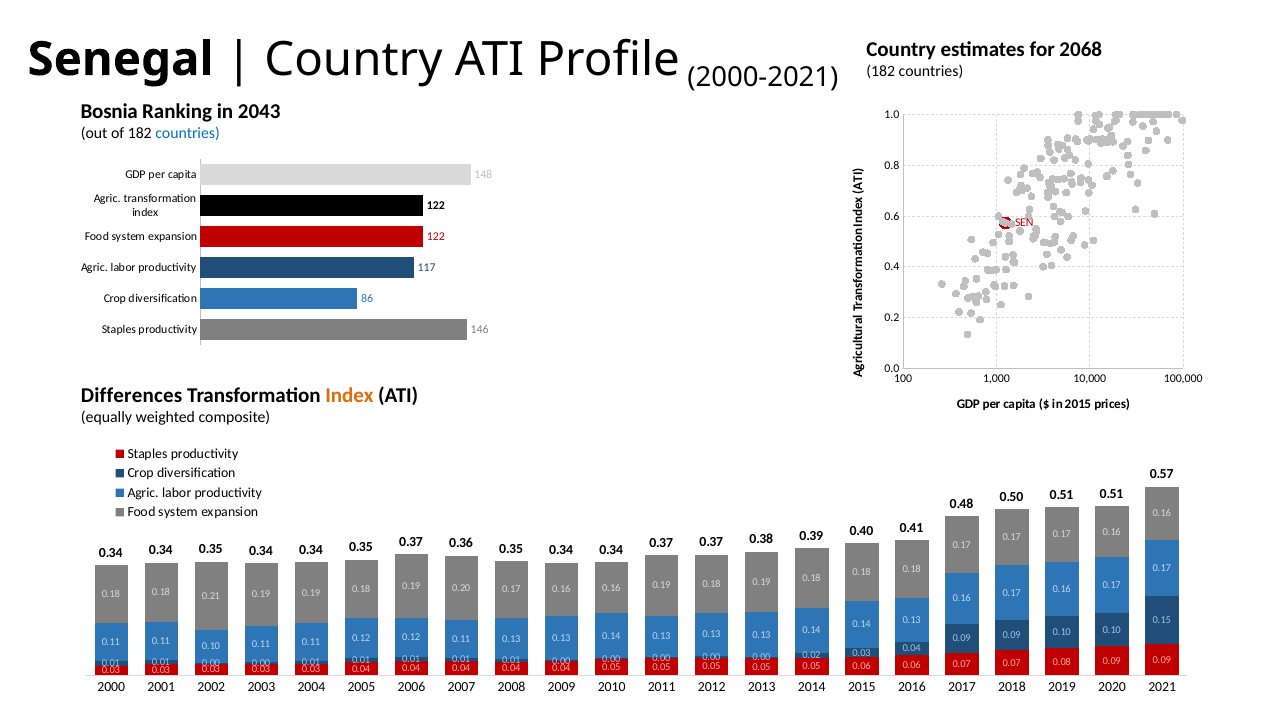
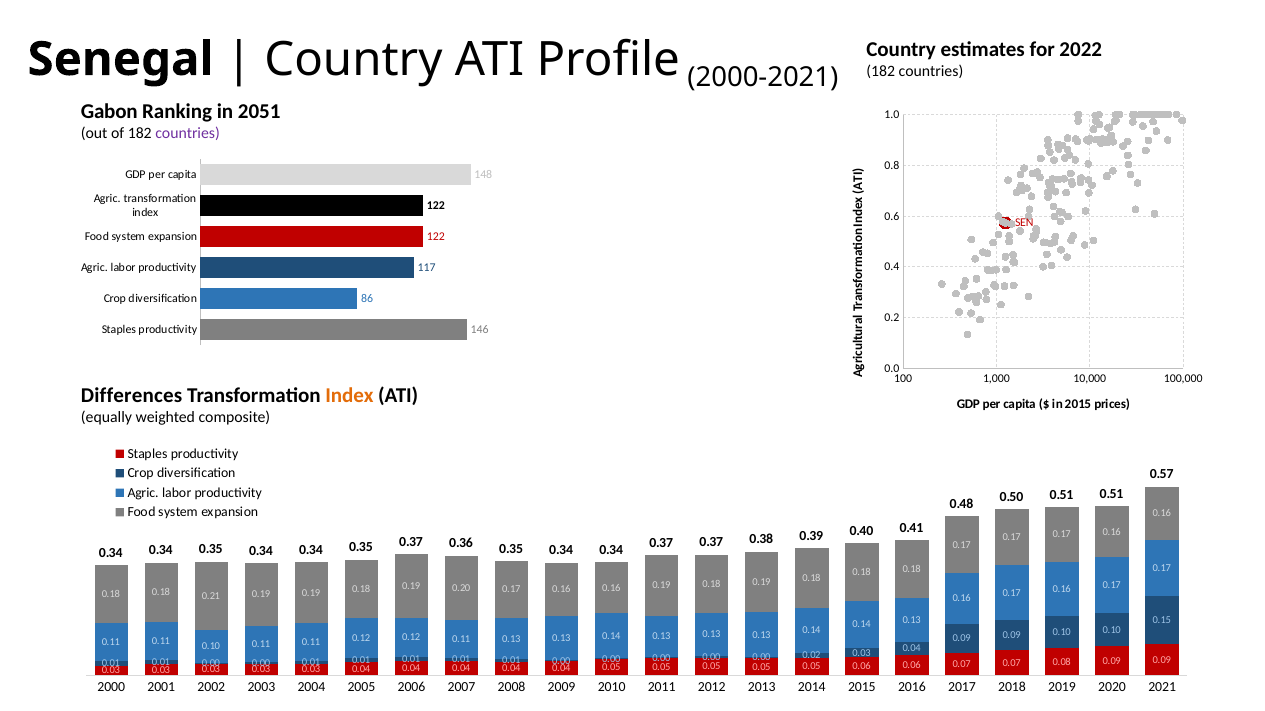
2068: 2068 -> 2022 (1081, 49)
Bosnia: Bosnia -> Gabon (109, 112)
2043: 2043 -> 2051 (259, 112)
countries colour: blue -> purple (188, 134)
